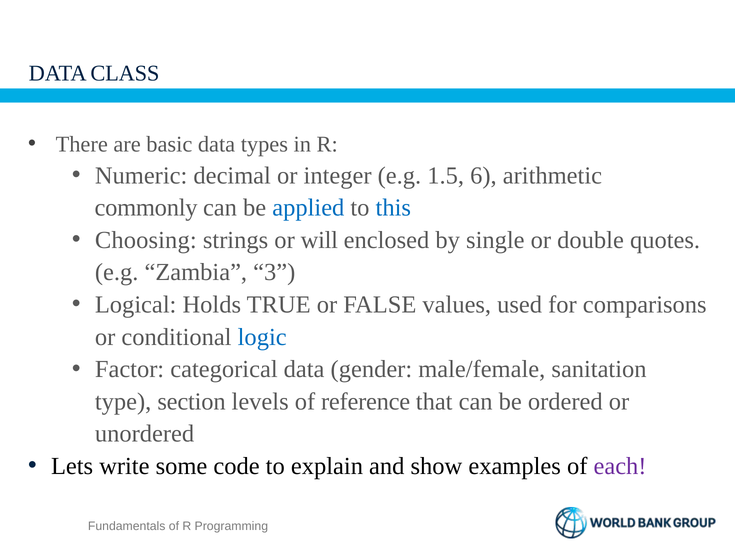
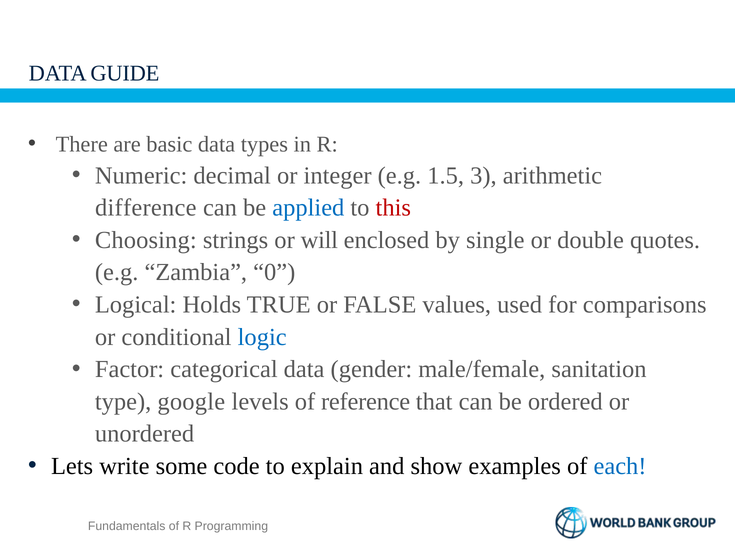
CLASS: CLASS -> GUIDE (125, 73)
6: 6 -> 3 (483, 176)
commonly: commonly -> difference (146, 208)
this colour: blue -> red (393, 208)
3: 3 -> 0 (274, 272)
section: section -> google (191, 402)
each colour: purple -> blue (620, 466)
